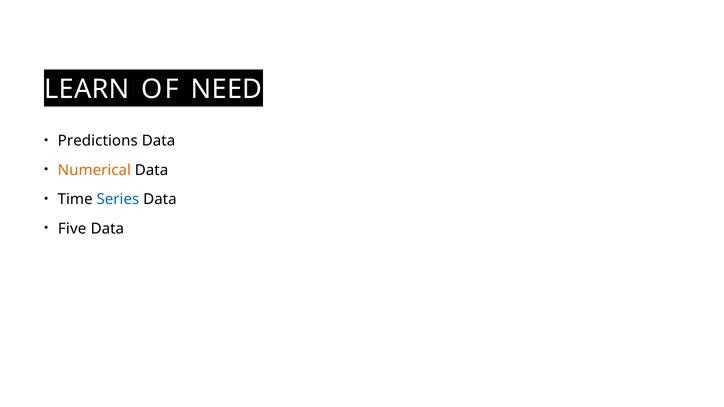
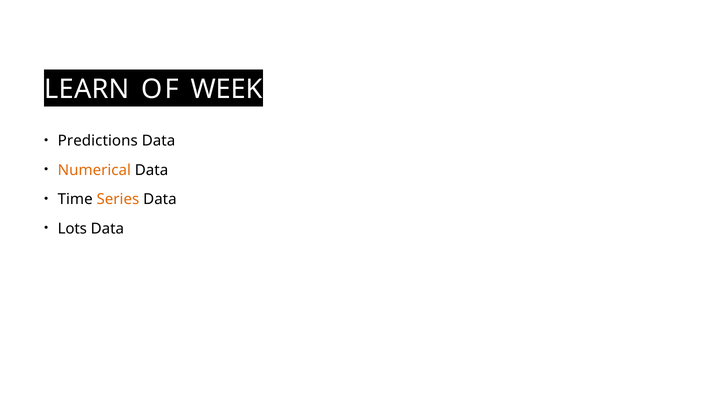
NEED: NEED -> WEEK (227, 89)
Series colour: blue -> orange (118, 199)
Five: Five -> Lots (72, 229)
